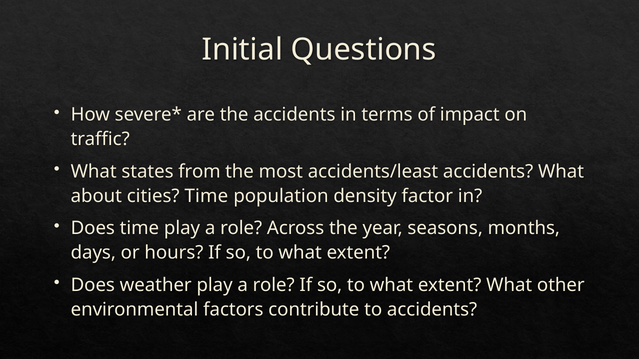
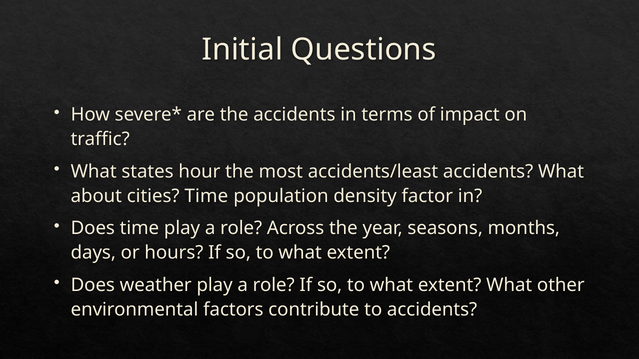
from: from -> hour (199, 172)
